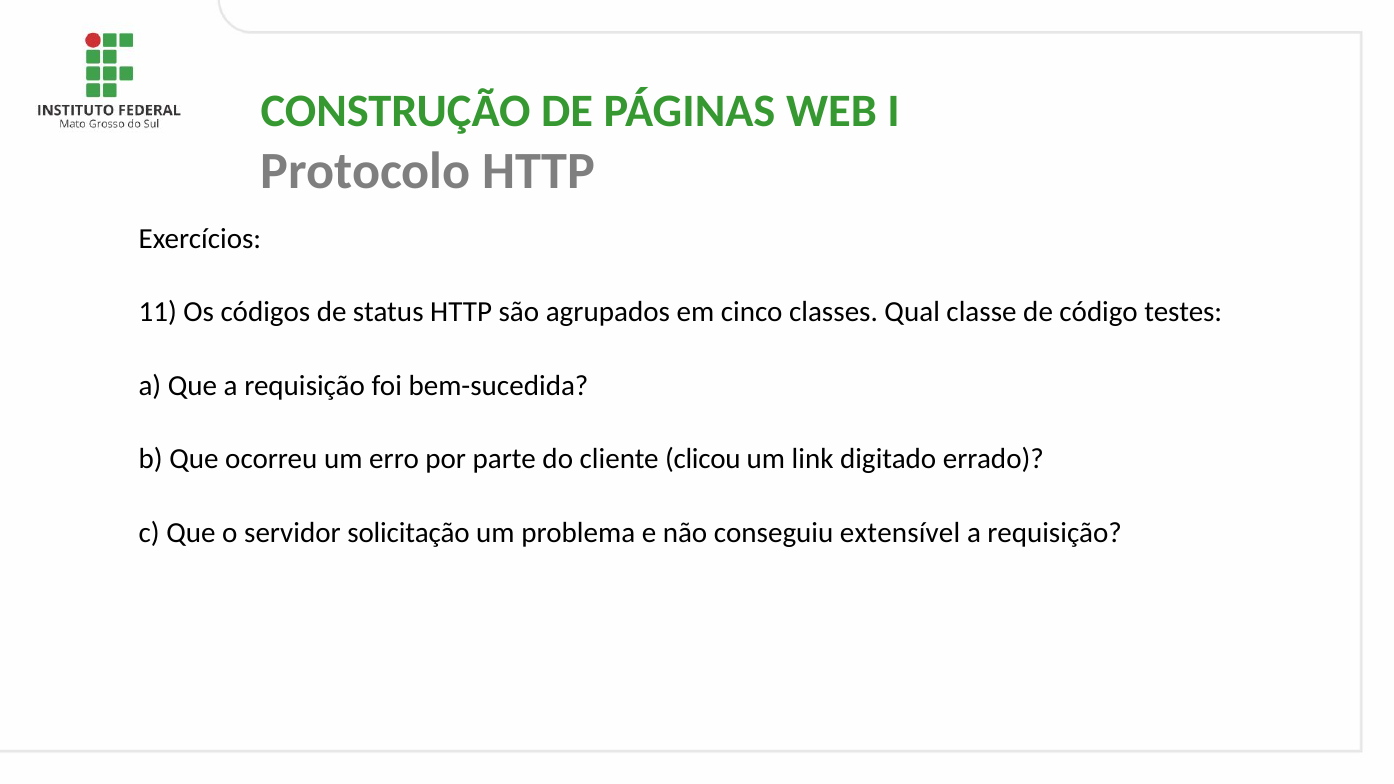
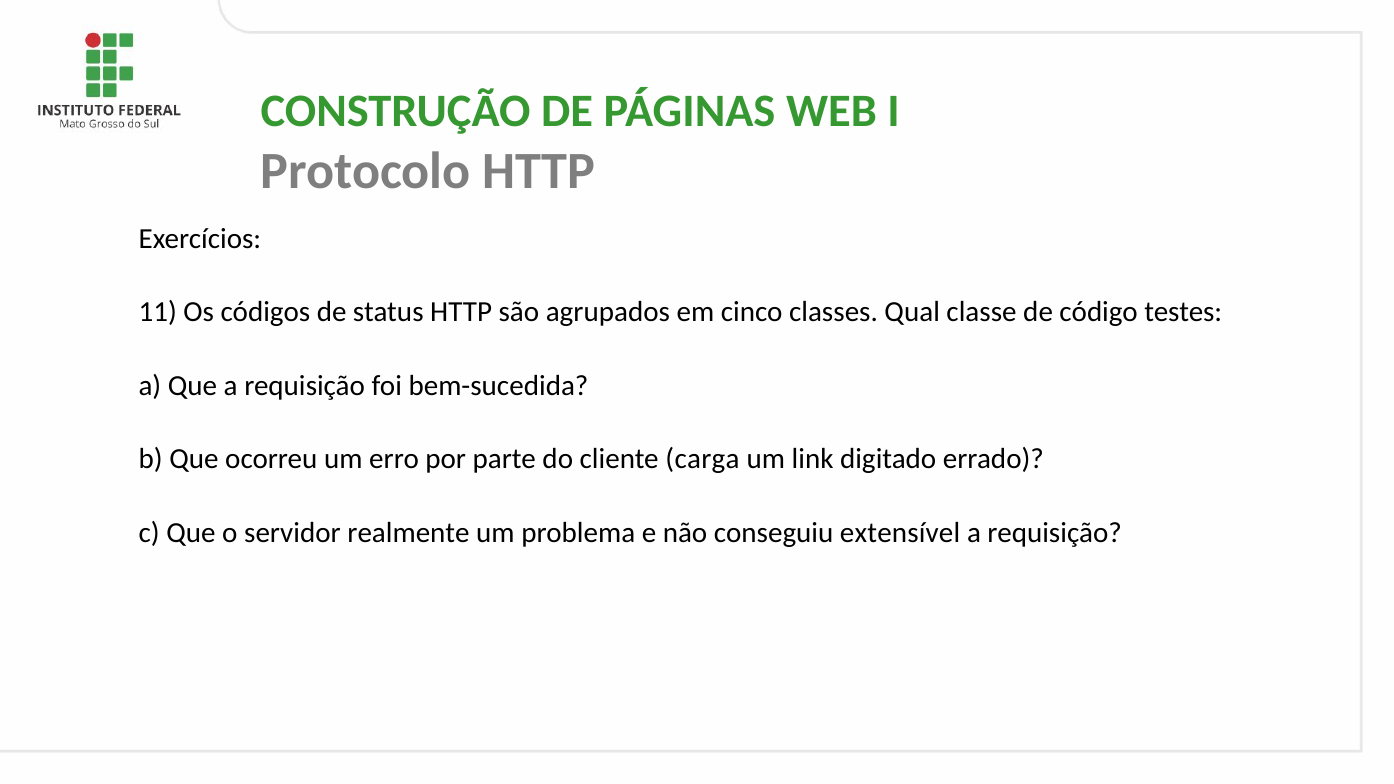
clicou: clicou -> carga (703, 459)
solicitação: solicitação -> realmente (409, 533)
